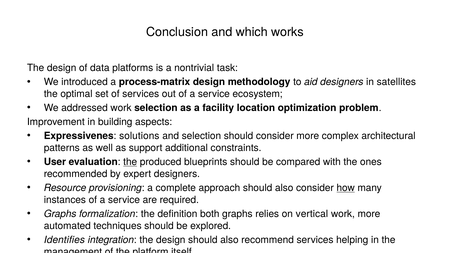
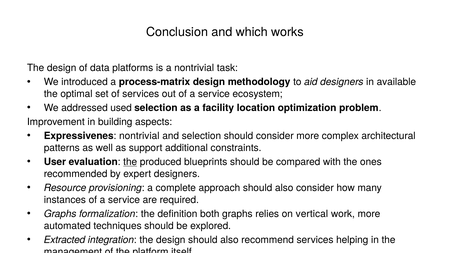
satellites: satellites -> available (396, 82)
addressed work: work -> used (121, 108)
Expressivenes solutions: solutions -> nontrivial (139, 136)
how underline: present -> none (346, 188)
Identifies: Identifies -> Extracted (65, 240)
